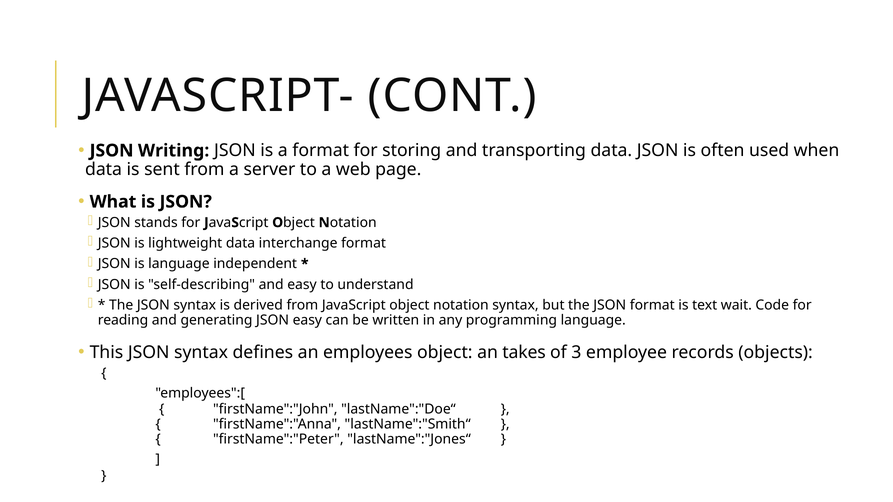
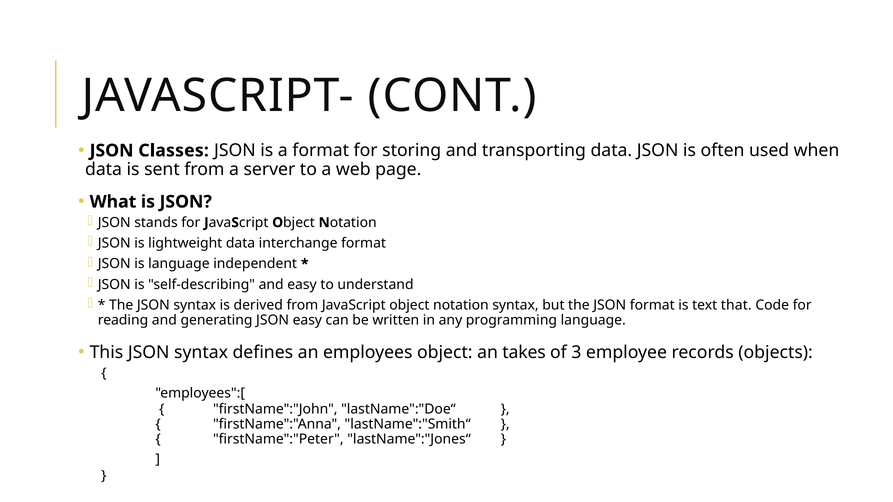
Writing: Writing -> Classes (174, 151)
wait: wait -> that (736, 305)
